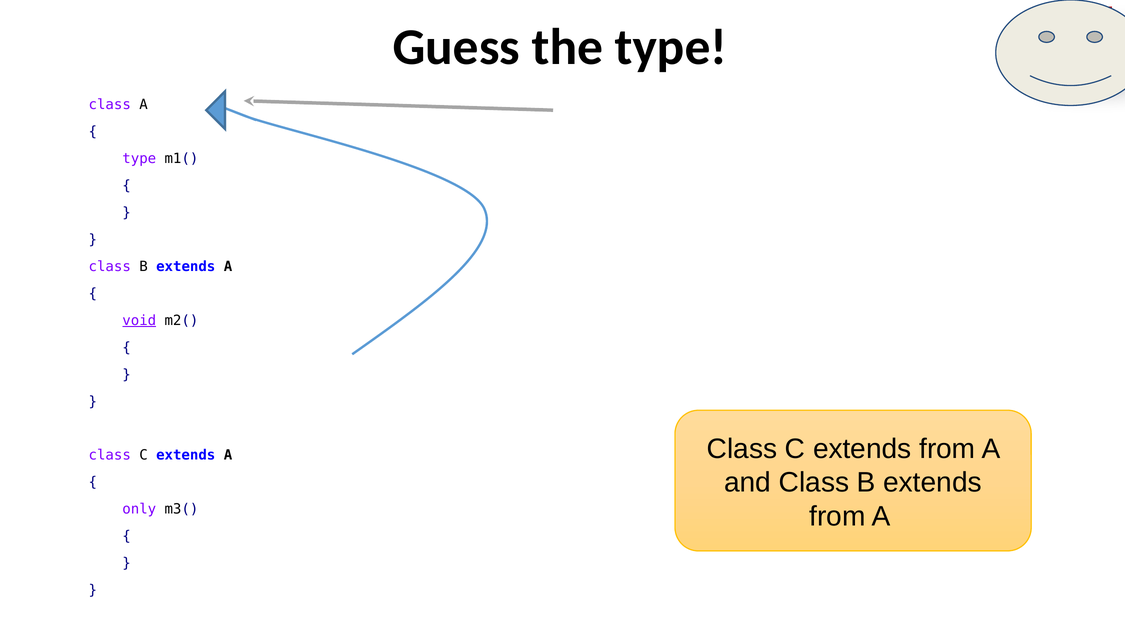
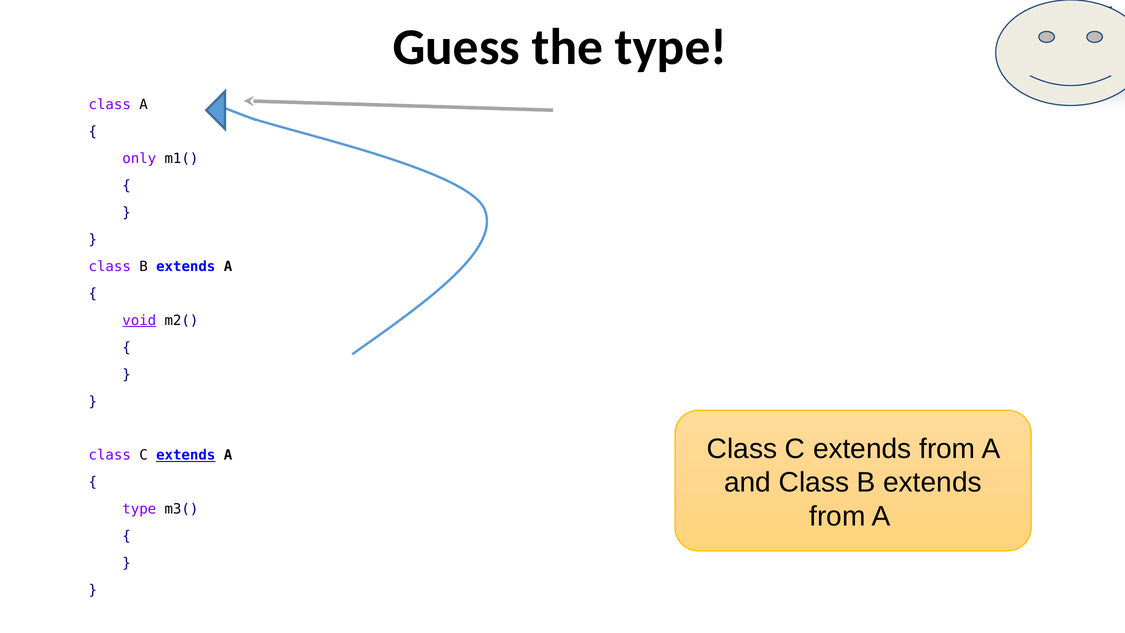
type: type -> only (139, 159)
extends underline: none -> present (186, 455)
only: only -> type (139, 509)
